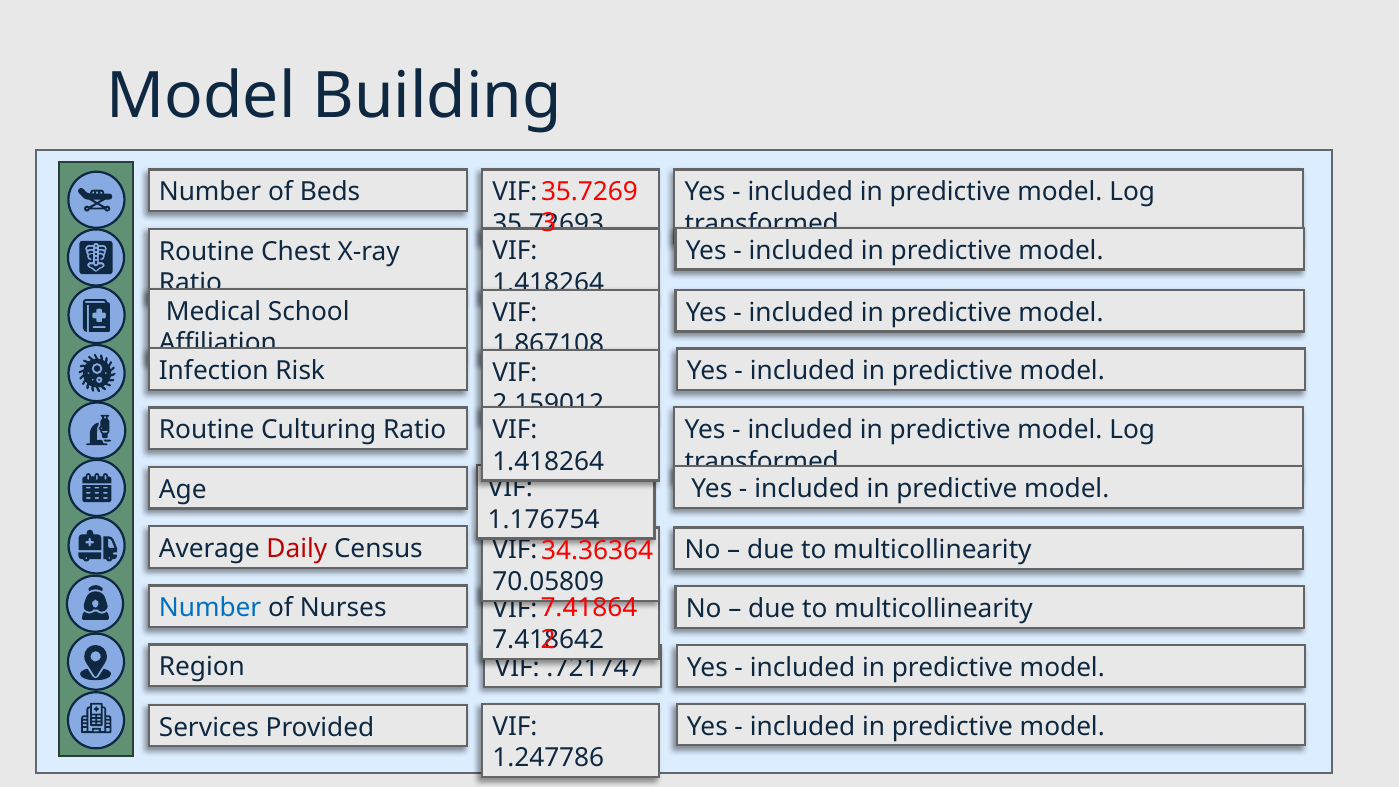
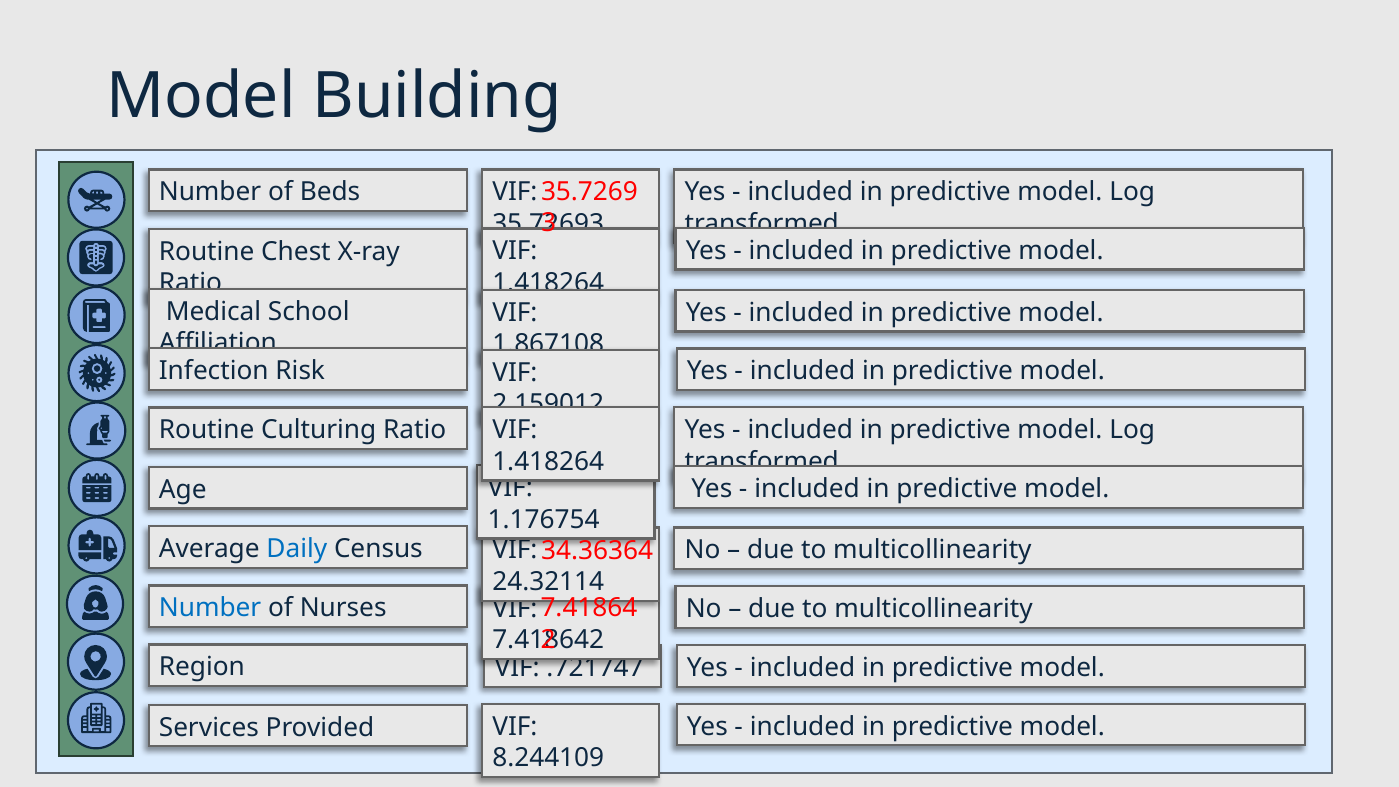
Daily colour: red -> blue (297, 549)
70.05809: 70.05809 -> 24.32114 (548, 582)
1.247786: 1.247786 -> 8.244109 (548, 758)
